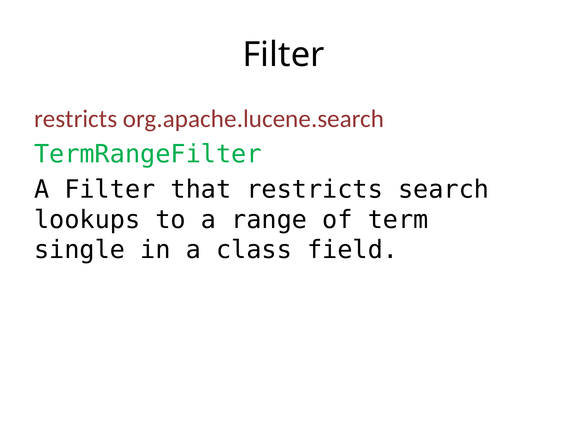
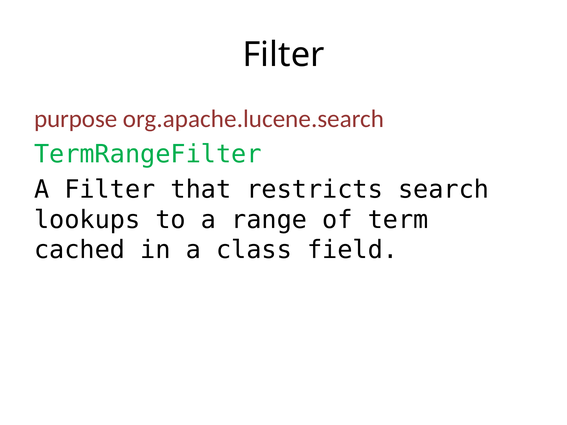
restricts: restricts -> purpose (76, 119)
single: single -> cached (80, 250)
